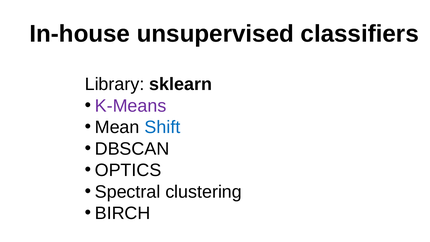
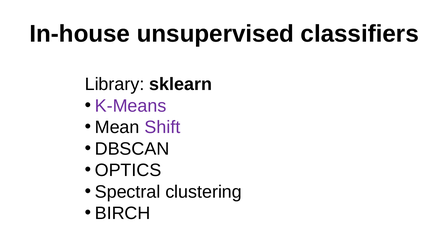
Shift colour: blue -> purple (162, 127)
